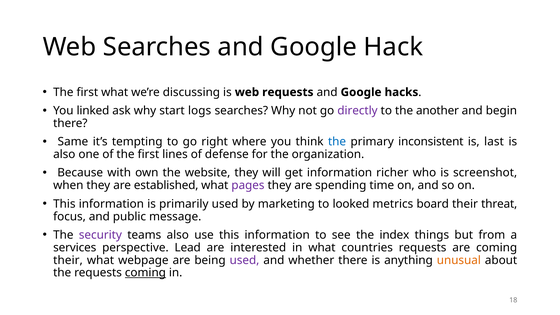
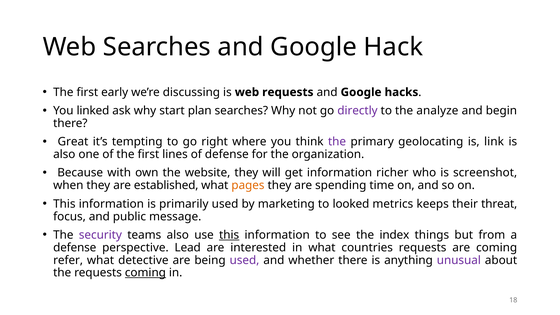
first what: what -> early (115, 92)
logs: logs -> plan (200, 111)
another: another -> analyze (437, 111)
Same: Same -> Great (73, 142)
the colour: blue -> purple (337, 142)
inconsistent: inconsistent -> geolocating (431, 142)
last: last -> link (494, 142)
pages colour: purple -> orange (248, 185)
board: board -> keeps (433, 204)
this underline: none -> present (229, 235)
services: services -> defense (75, 248)
their: their -> refer (68, 260)
webpage: webpage -> detective (143, 260)
unusual colour: orange -> purple (459, 260)
